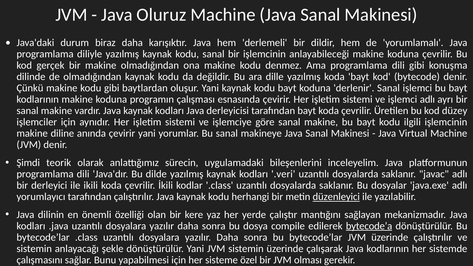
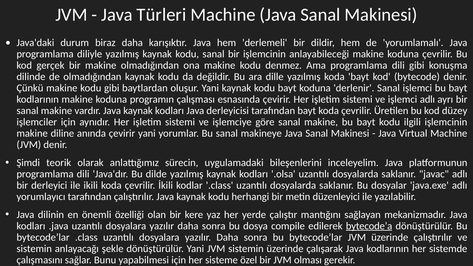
Oluruz: Oluruz -> Türleri (161, 15)
.veri: .veri -> .olsa (283, 174)
düzenleyici underline: present -> none (336, 197)
